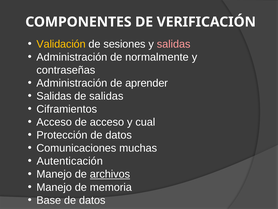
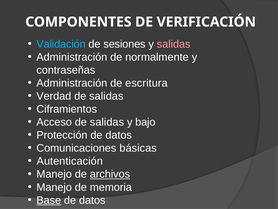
Validación colour: yellow -> light blue (61, 44)
aprender: aprender -> escritura (147, 83)
Salidas: Salidas -> Verdad (54, 96)
acceso: acceso -> salidas (107, 122)
cual: cual -> bajo (145, 122)
muchas: muchas -> básicas (138, 148)
Base underline: none -> present (49, 200)
